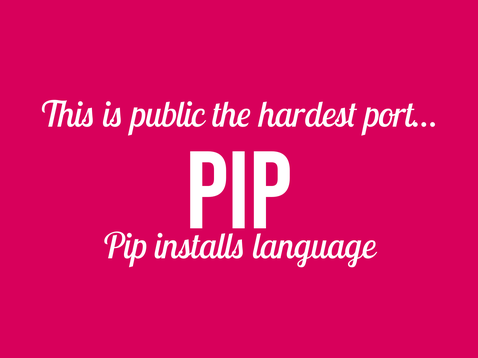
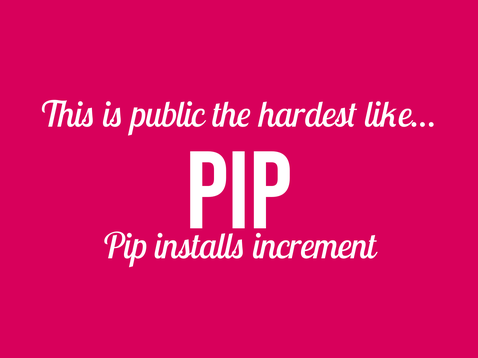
port…: port… -> like… (401, 115)
language: language -> increment (314, 247)
